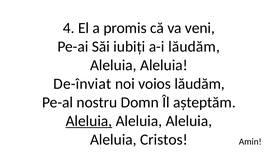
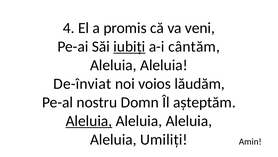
iubiți underline: none -> present (129, 46)
a-i lăudăm: lăudăm -> cântăm (194, 46)
Cristos: Cristos -> Umiliți (164, 139)
